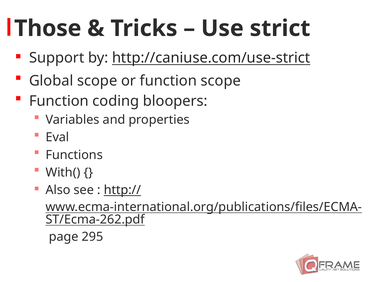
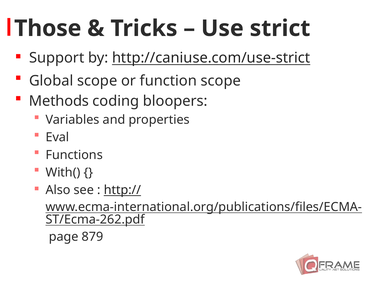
Function: Function -> Methods (59, 101)
295: 295 -> 879 (92, 237)
